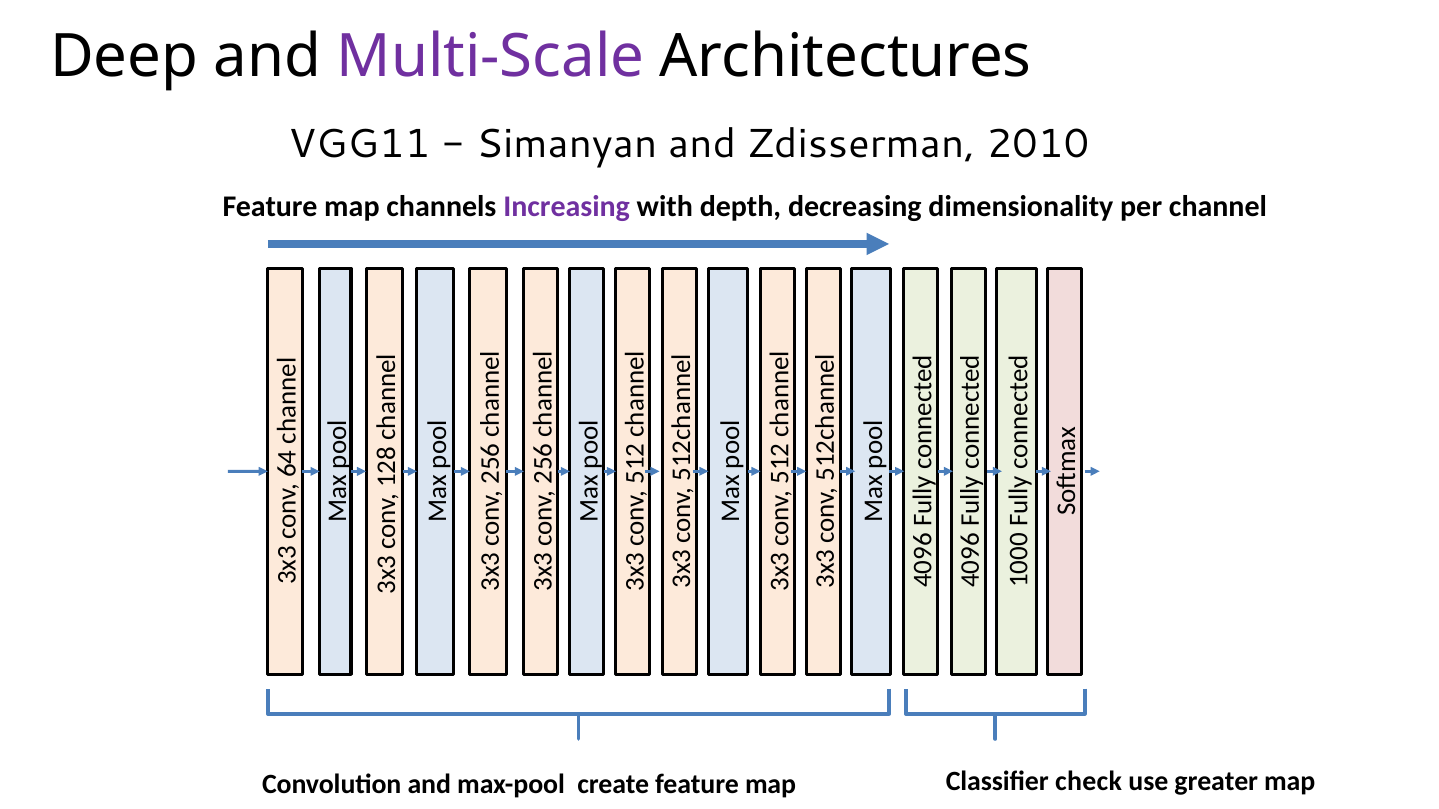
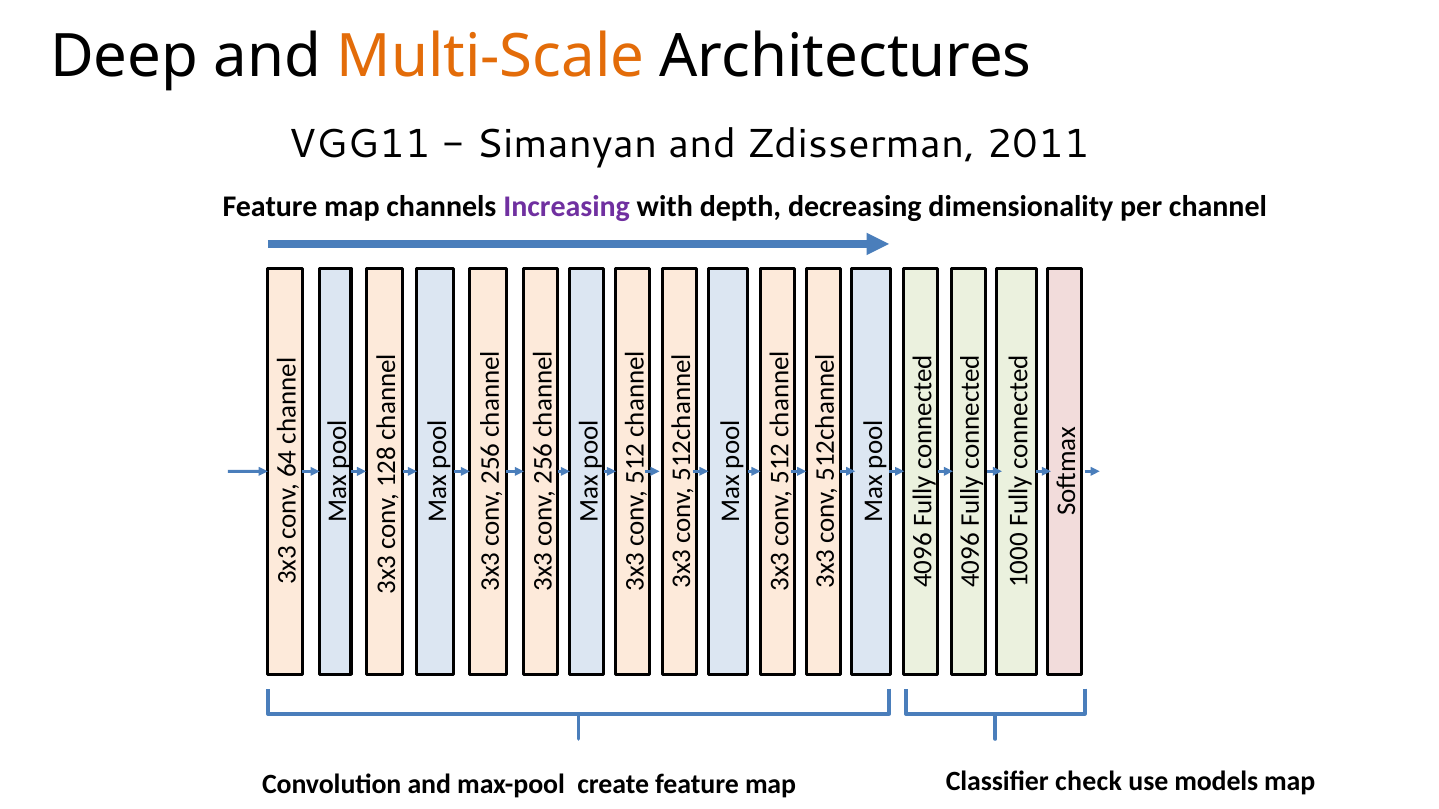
Multi-Scale colour: purple -> orange (490, 57)
2010: 2010 -> 2011 (1038, 144)
greater: greater -> models (1216, 782)
